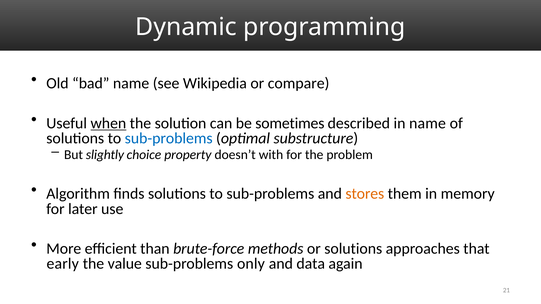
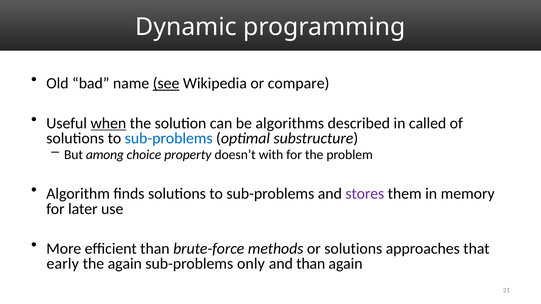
see underline: none -> present (166, 83)
sometimes: sometimes -> algorithms (290, 123)
in name: name -> called (428, 123)
slightly: slightly -> among (105, 155)
stores colour: orange -> purple (365, 194)
the value: value -> again (125, 264)
and data: data -> than (311, 264)
